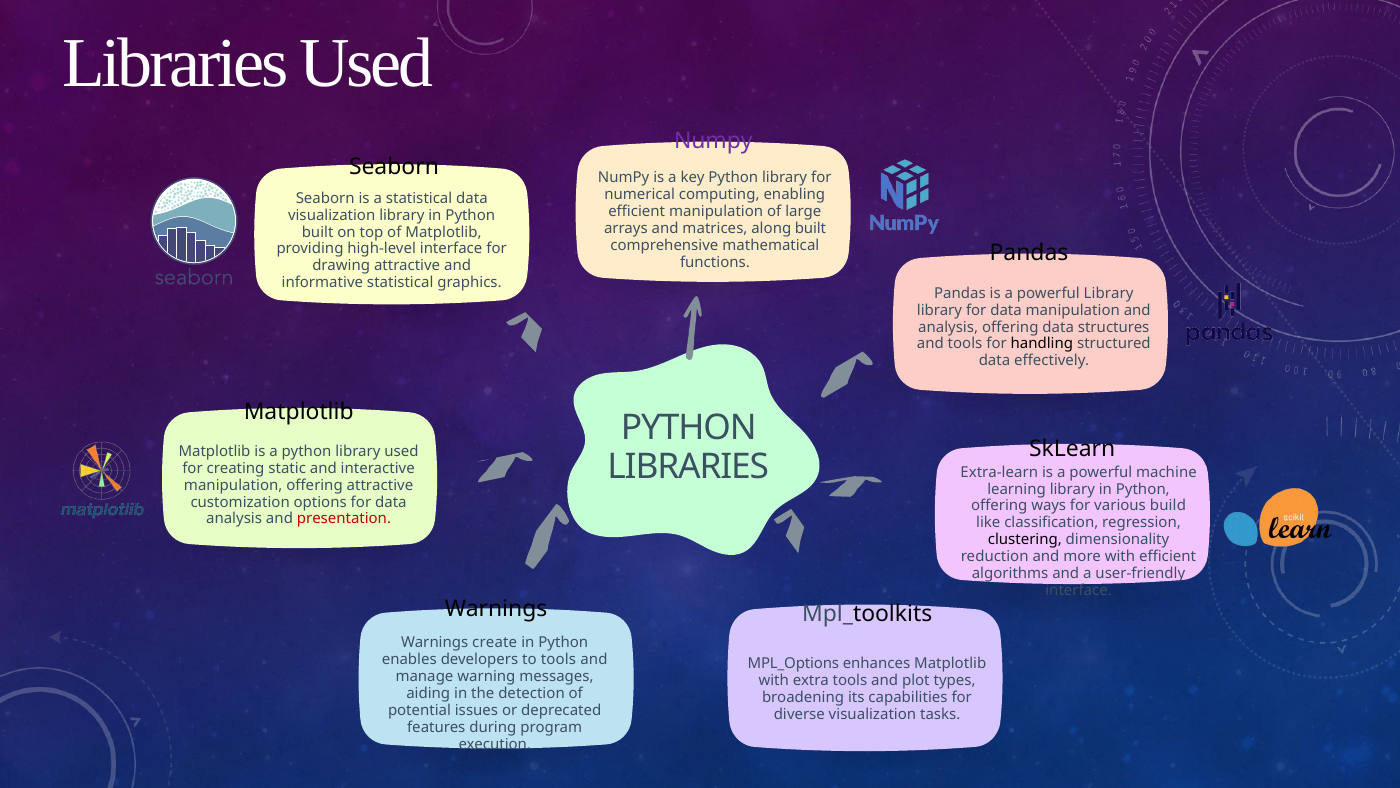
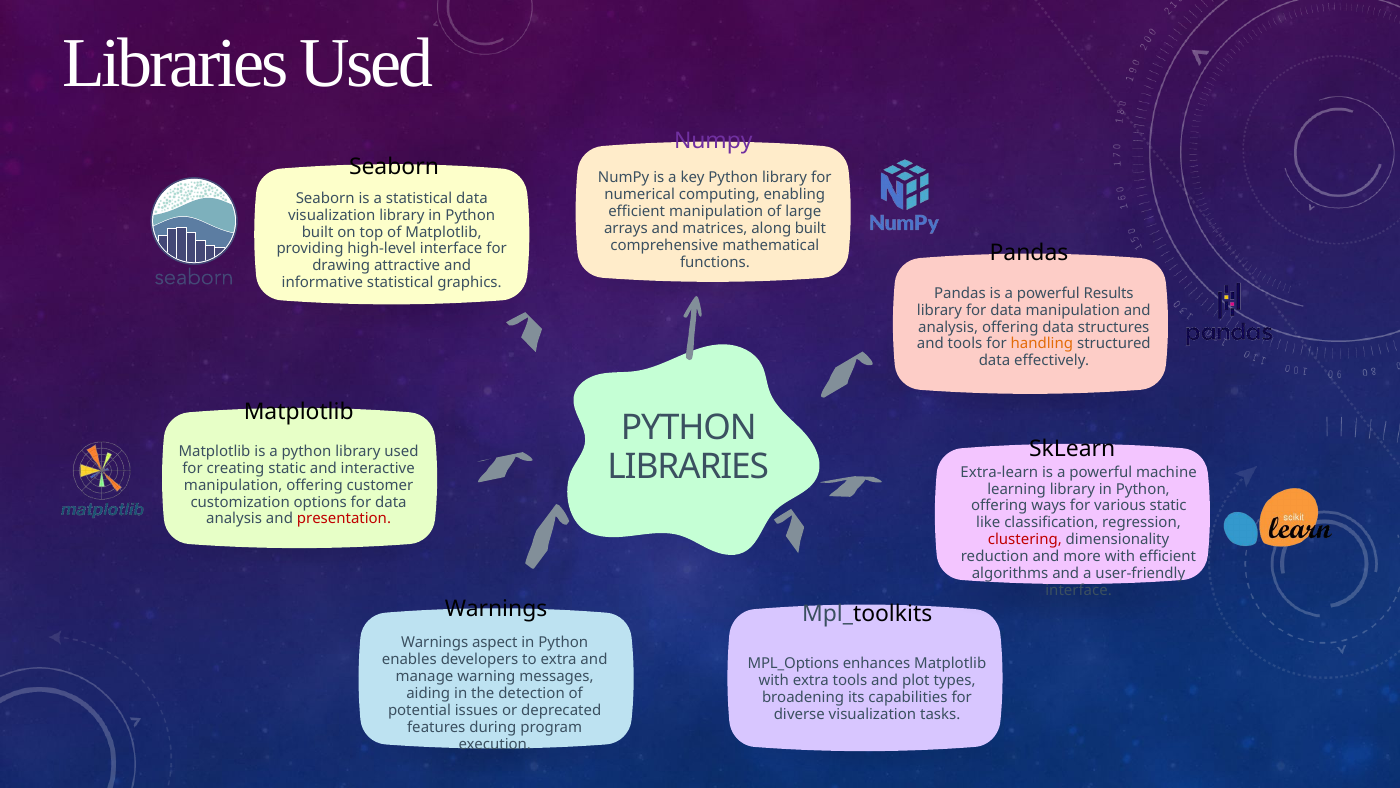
powerful Library: Library -> Results (1109, 293)
handling colour: black -> orange (1042, 344)
offering attractive: attractive -> customer (380, 485)
various build: build -> static (1168, 506)
clustering colour: black -> red (1025, 539)
create: create -> aspect (495, 643)
to tools: tools -> extra (559, 659)
